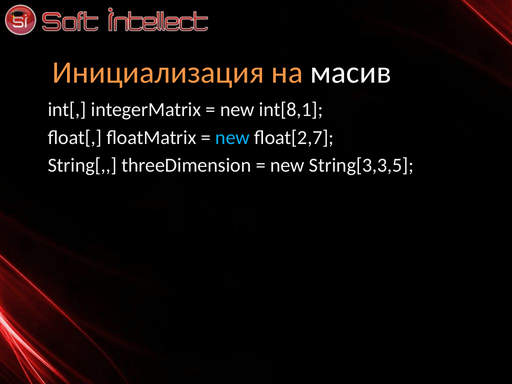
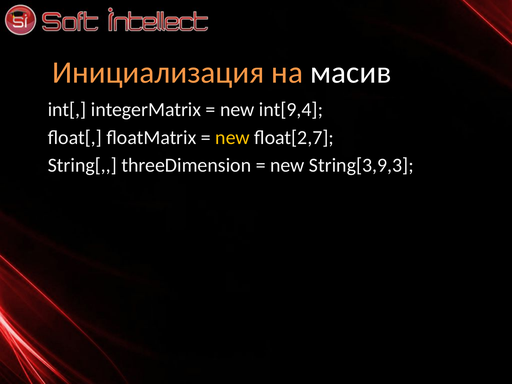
int[8,1: int[8,1 -> int[9,4 (291, 110)
new colour: light blue -> yellow (233, 138)
String[3,3,5: String[3,3,5 -> String[3,9,3 (361, 165)
